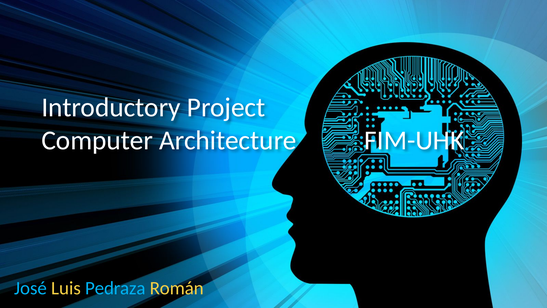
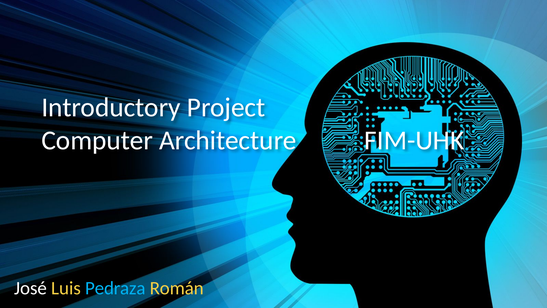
José colour: light blue -> white (30, 288)
